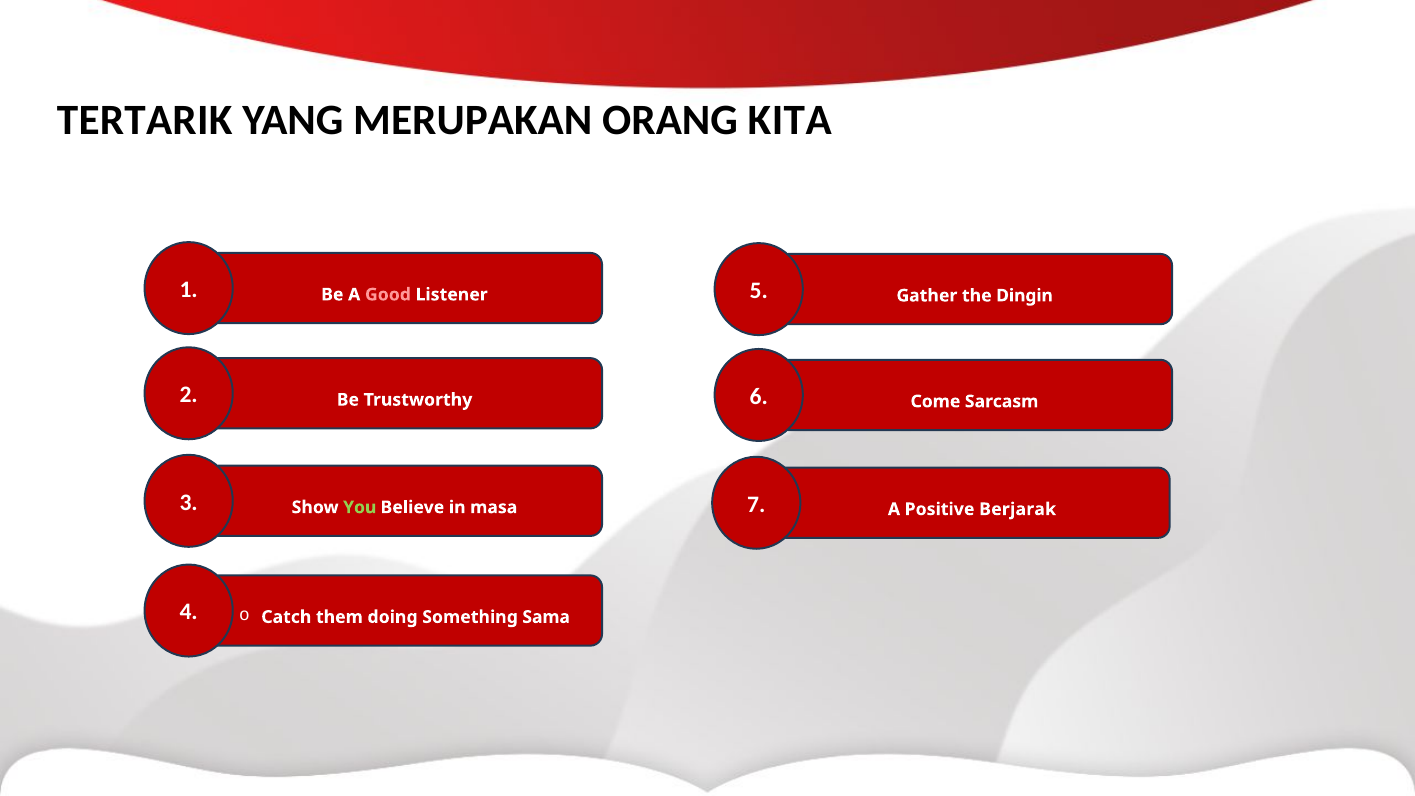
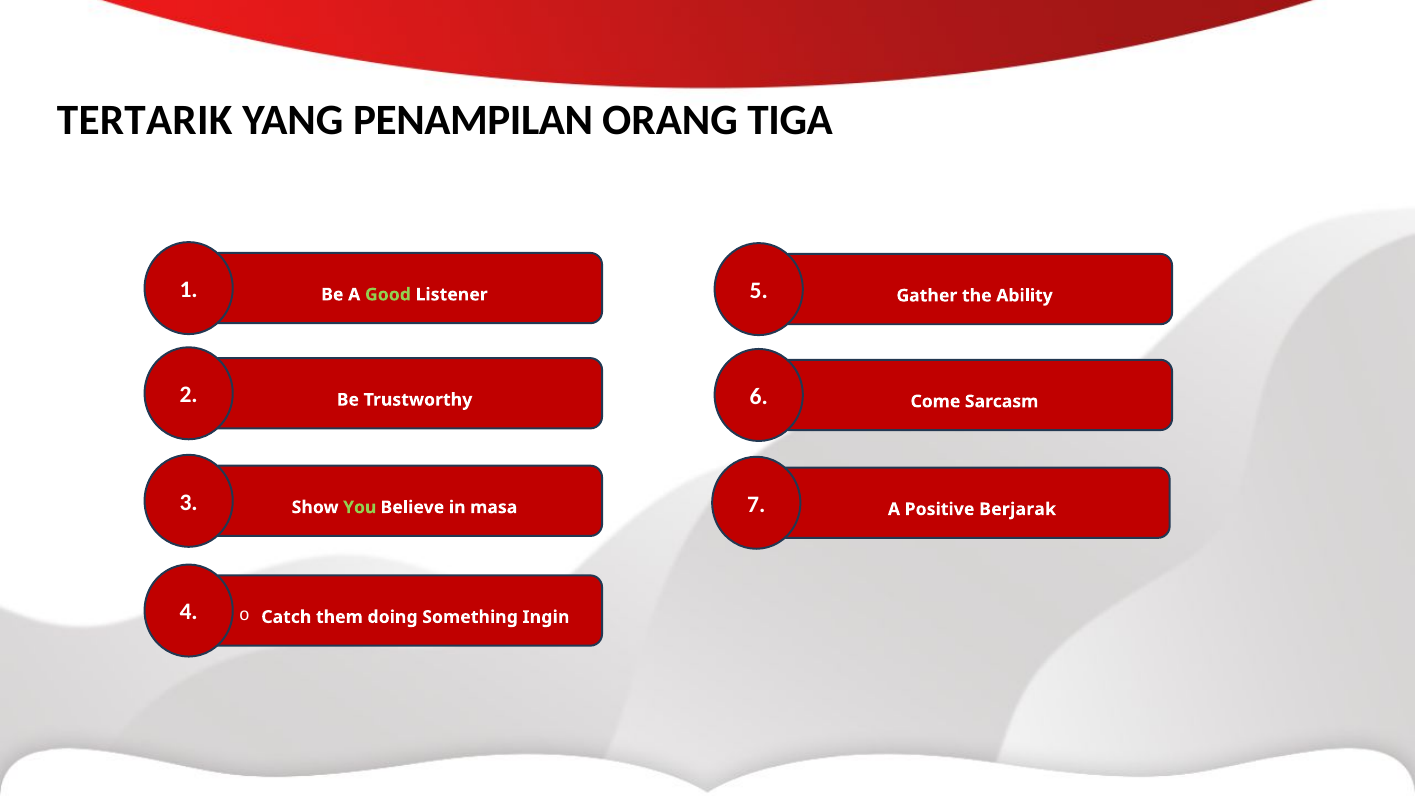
MERUPAKAN: MERUPAKAN -> PENAMPILAN (473, 120)
KITA: KITA -> TIGA (790, 120)
Good colour: pink -> light green (388, 295)
Gather the Dingin: Dingin -> Ability (1024, 296)
Sama: Sama -> Ingin (546, 617)
